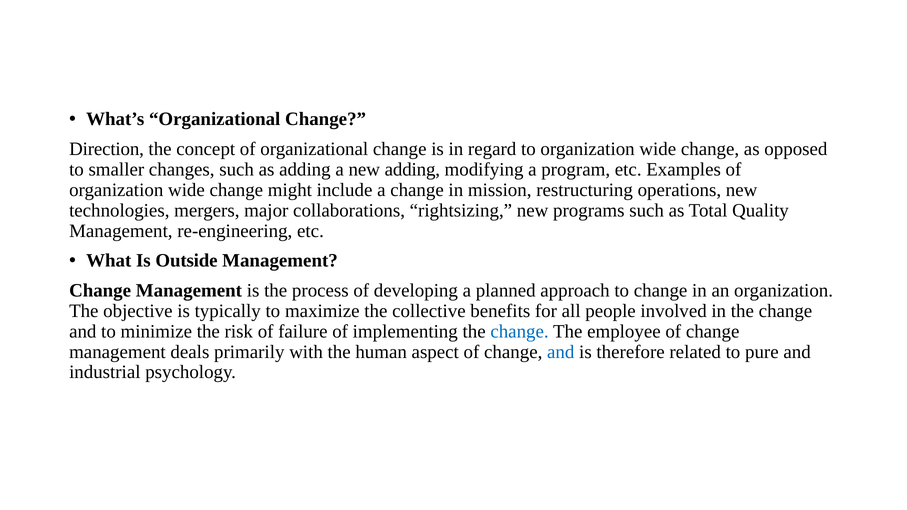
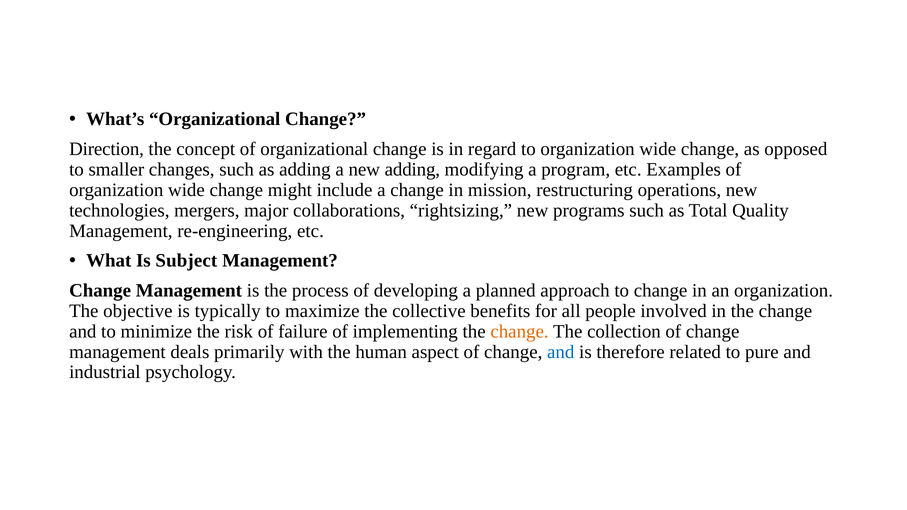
Outside: Outside -> Subject (186, 261)
change colour: blue -> orange (520, 331)
employee: employee -> collection (624, 331)
